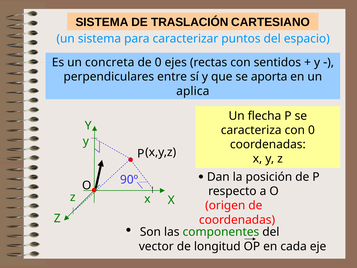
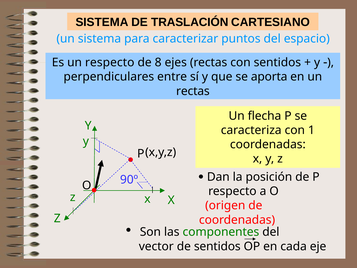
un concreta: concreta -> respecto (110, 62)
de 0: 0 -> 8 (158, 62)
aplica: aplica -> rectas (193, 91)
con 0: 0 -> 1 (311, 130)
de longitud: longitud -> sentidos (217, 246)
